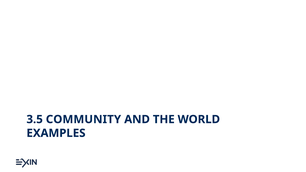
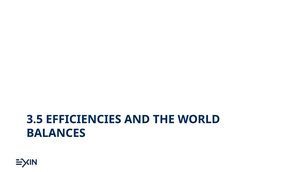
COMMUNITY: COMMUNITY -> EFFICIENCIES (84, 119)
EXAMPLES: EXAMPLES -> BALANCES (56, 133)
